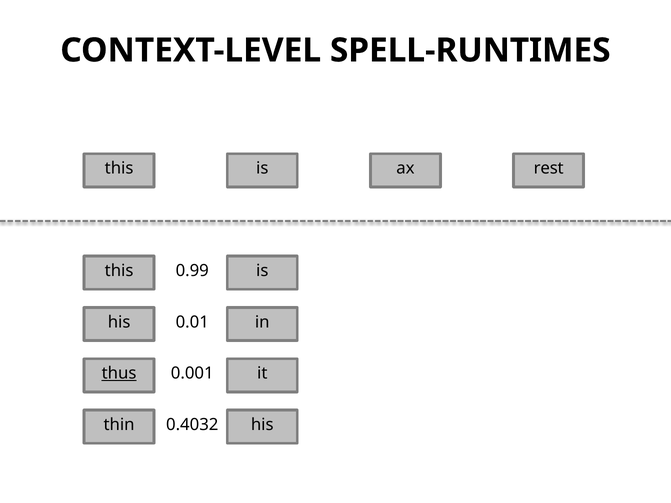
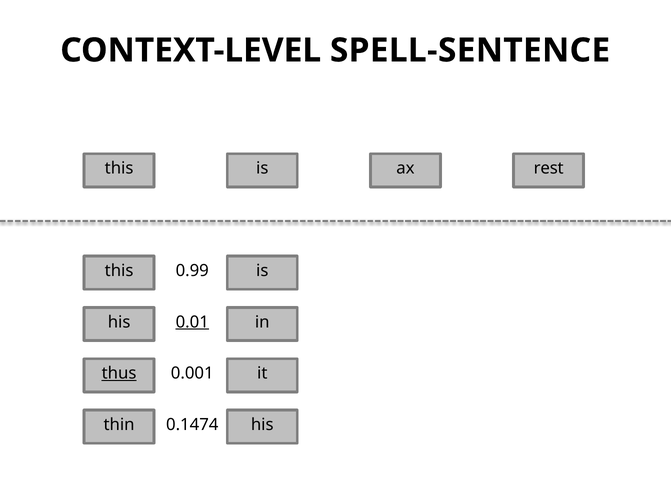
SPELL-RUNTIMES: SPELL-RUNTIMES -> SPELL-SENTENCE (470, 50)
0.01 underline: none -> present (192, 322)
0.4032: 0.4032 -> 0.1474 (192, 425)
